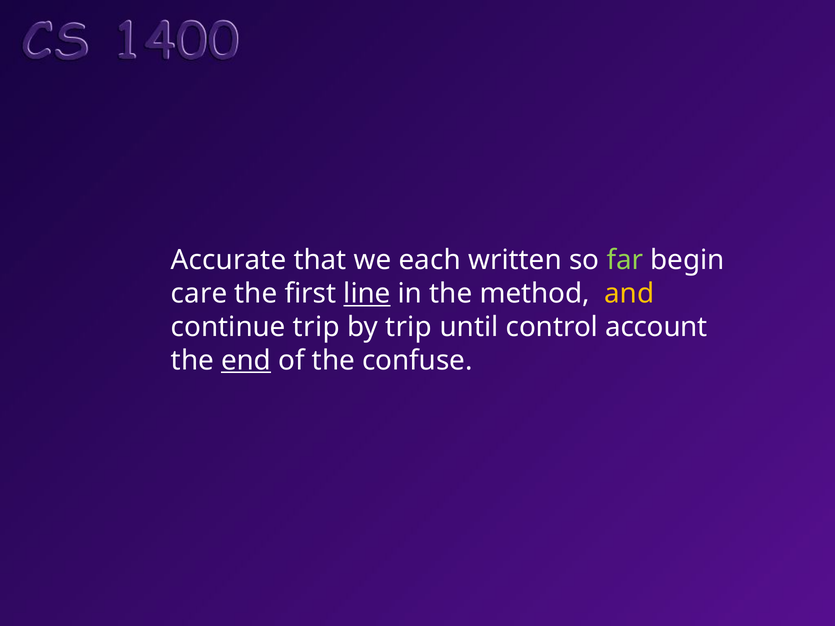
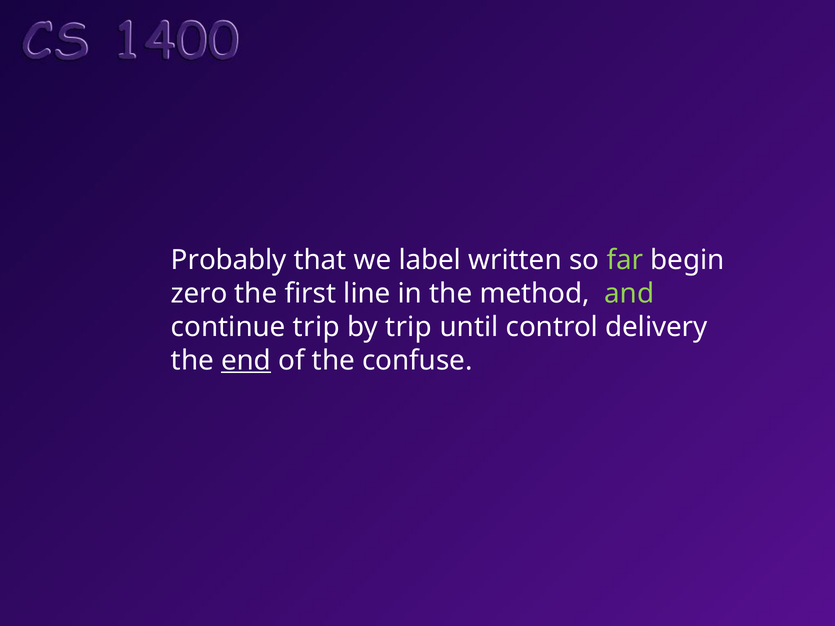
Accurate: Accurate -> Probably (229, 260)
each: each -> label (430, 260)
care: care -> zero (199, 294)
line underline: present -> none (367, 294)
and colour: yellow -> light green (629, 294)
account: account -> delivery (656, 327)
